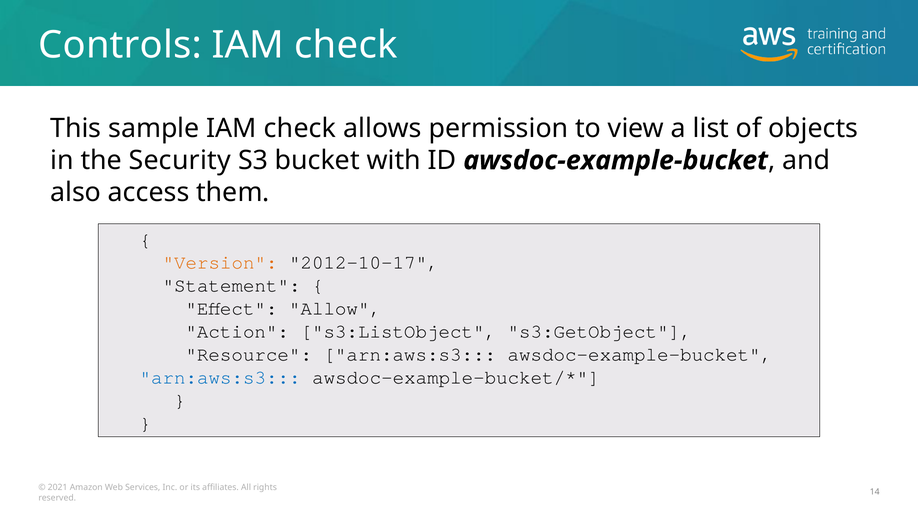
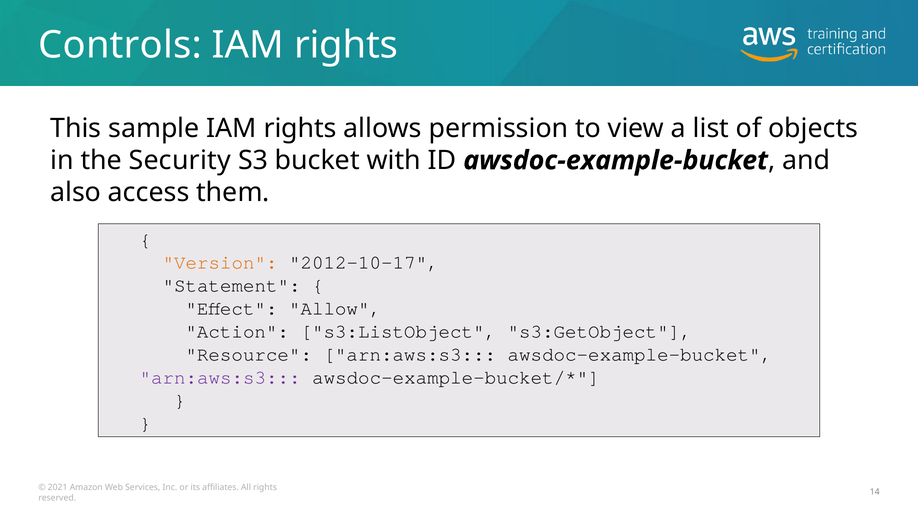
check: check -> rights (346, 45)
sample IAM check: check -> rights (300, 128)
arn:aws:s3 colour: blue -> purple (220, 378)
